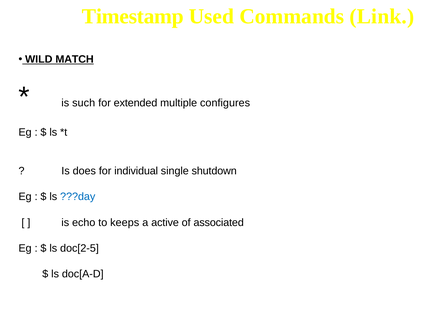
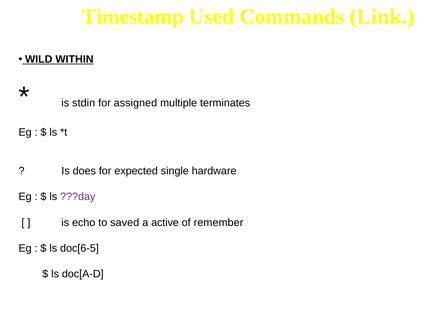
MATCH: MATCH -> WITHIN (75, 59)
such: such -> stdin (84, 103)
extended: extended -> assigned (135, 103)
configures: configures -> terminates (225, 103)
individual: individual -> expected (136, 171)
shutdown: shutdown -> hardware (214, 171)
???day colour: blue -> purple (78, 197)
keeps: keeps -> saved (125, 222)
associated: associated -> remember (219, 222)
doc[2-5: doc[2-5 -> doc[6-5 (79, 248)
